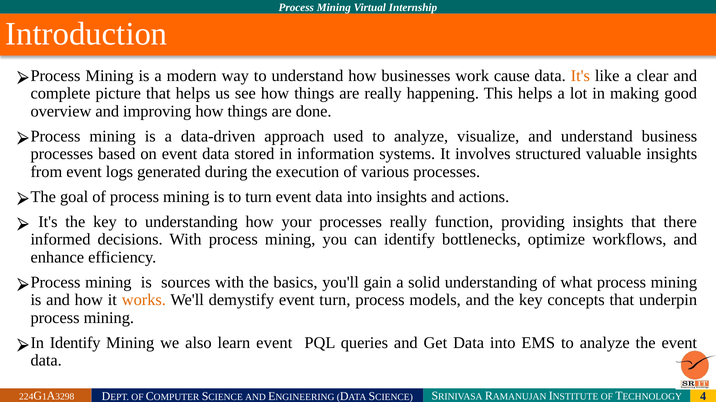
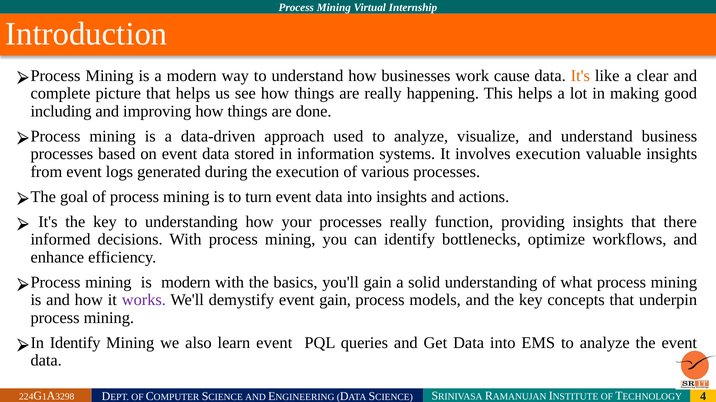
overview: overview -> including (61, 111)
involves structured: structured -> execution (548, 154)
is sources: sources -> modern (186, 283)
works colour: orange -> purple (144, 301)
event turn: turn -> gain (335, 301)
